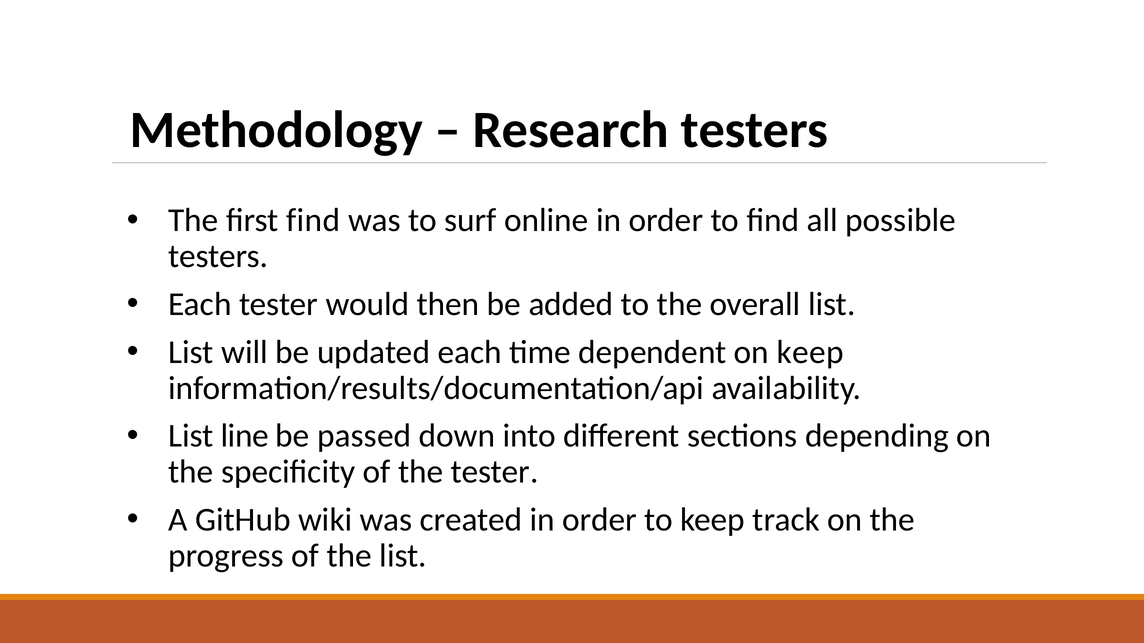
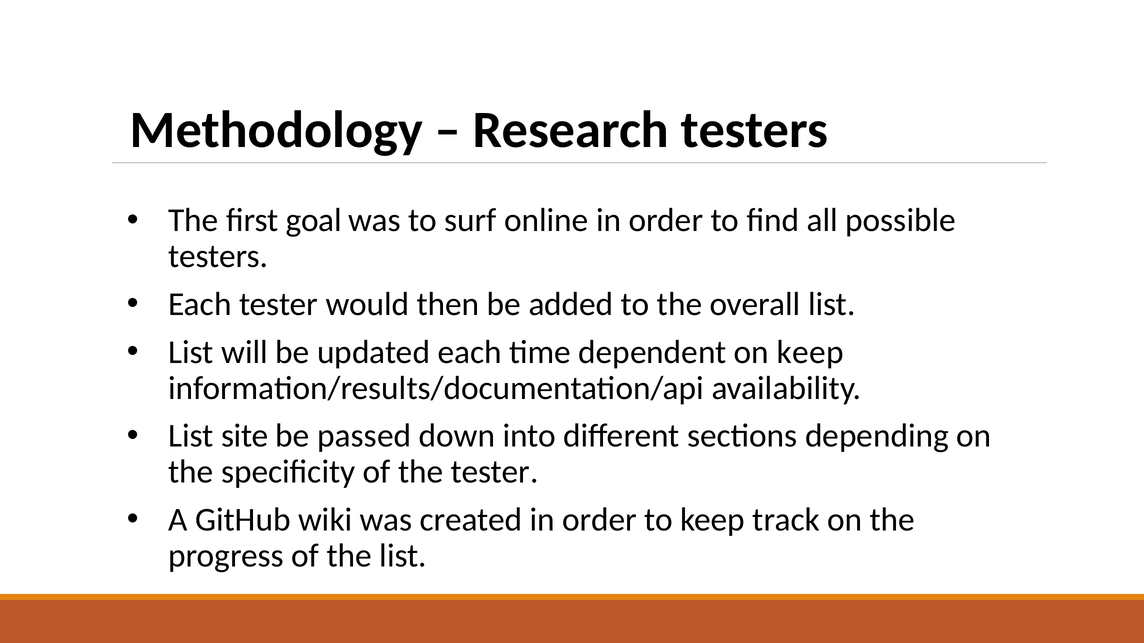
first find: find -> goal (314, 221)
line: line -> site (245, 436)
